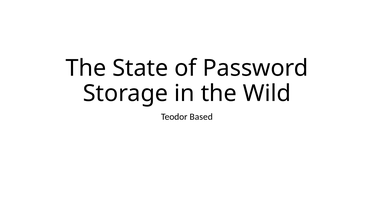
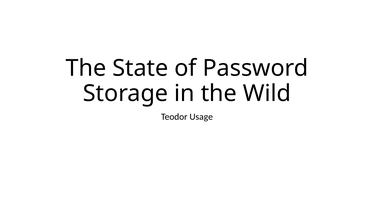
Based: Based -> Usage (201, 117)
